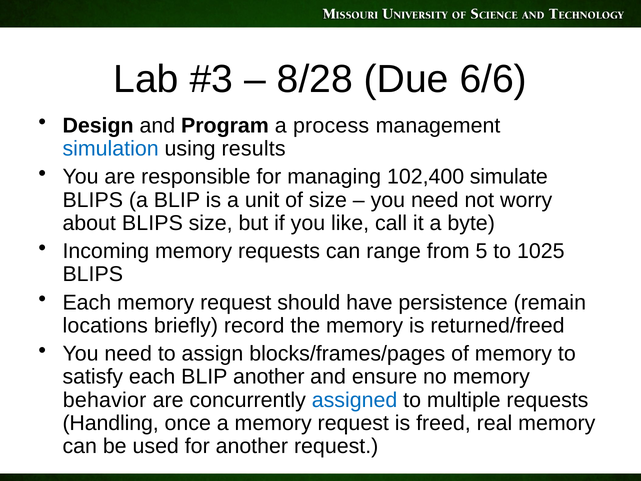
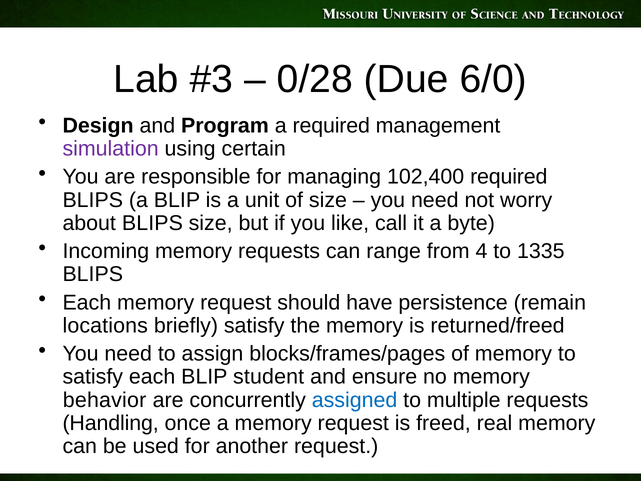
8/28: 8/28 -> 0/28 (315, 79)
6/6: 6/6 -> 6/0 (493, 79)
a process: process -> required (331, 126)
simulation colour: blue -> purple (111, 149)
results: results -> certain (254, 149)
102,400 simulate: simulate -> required (509, 177)
5: 5 -> 4 (481, 251)
1025: 1025 -> 1335 (541, 251)
briefly record: record -> satisfy (254, 325)
BLIP another: another -> student (269, 377)
